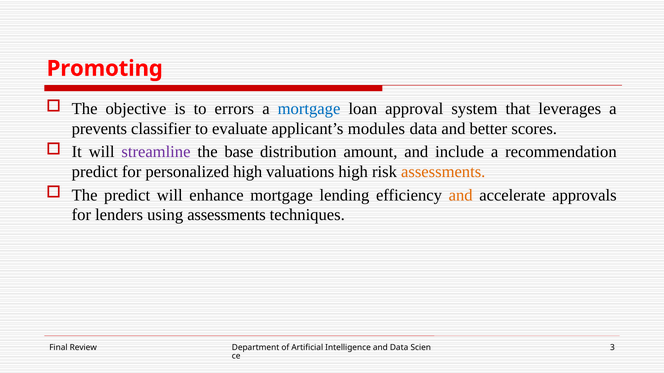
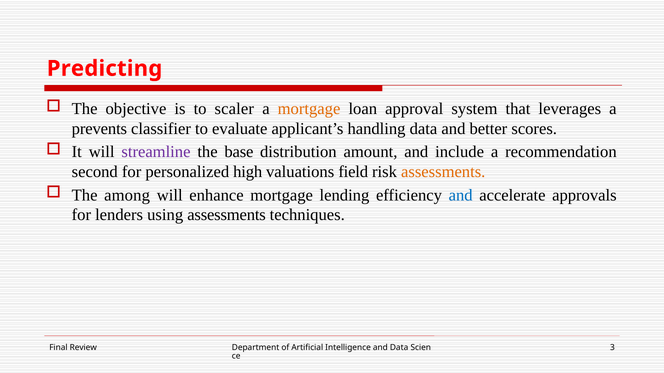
Promoting: Promoting -> Predicting (105, 69)
errors: errors -> scaler (234, 109)
mortgage colour: blue -> orange (309, 109)
modules: modules -> handling (377, 129)
predict: predict -> second (95, 172)
valuations high: high -> field (353, 172)
The predict: predict -> among (127, 195)
and colour: orange -> blue (461, 195)
